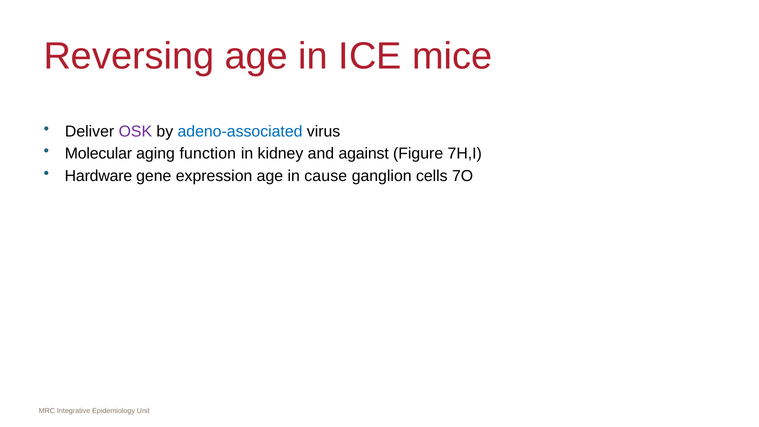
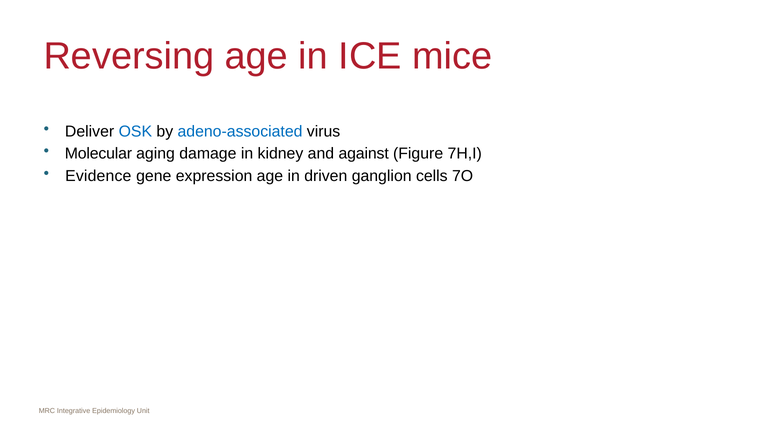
OSK colour: purple -> blue (135, 132)
function: function -> damage (208, 154)
Hardware: Hardware -> Evidence (98, 176)
cause: cause -> driven (326, 176)
